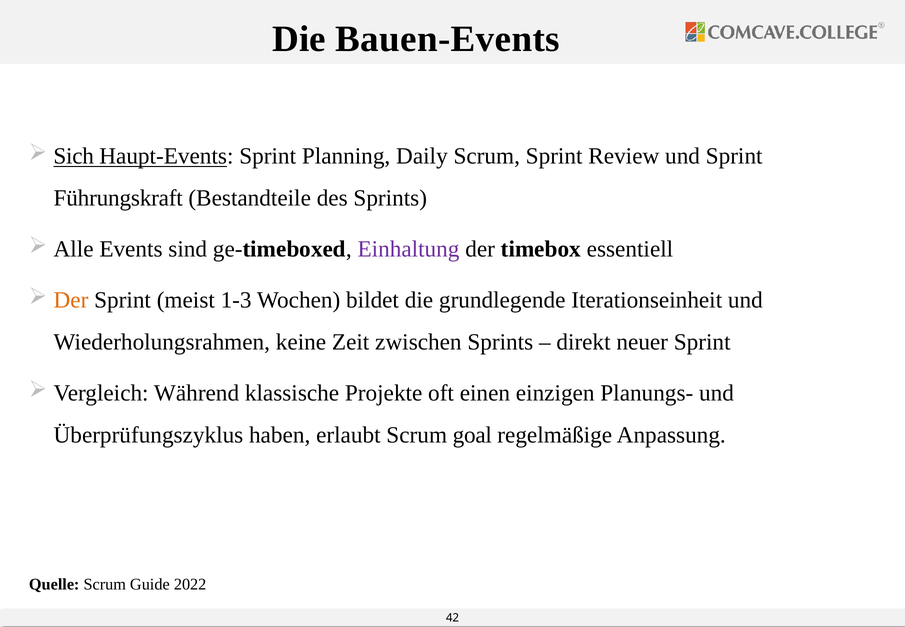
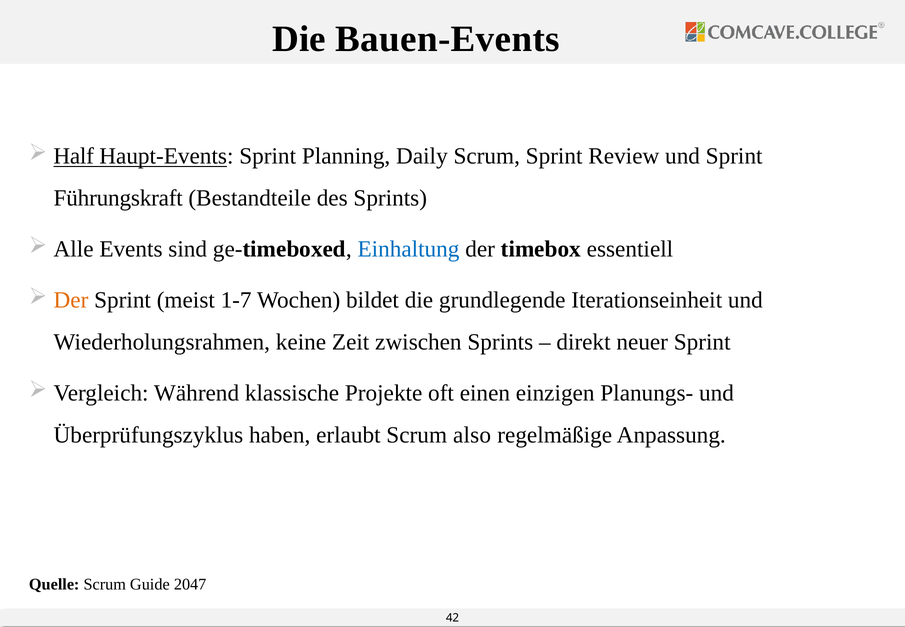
Sich: Sich -> Half (74, 156)
Einhaltung colour: purple -> blue (408, 249)
1-3: 1-3 -> 1-7 (236, 300)
goal: goal -> also (472, 435)
2022: 2022 -> 2047 (190, 584)
